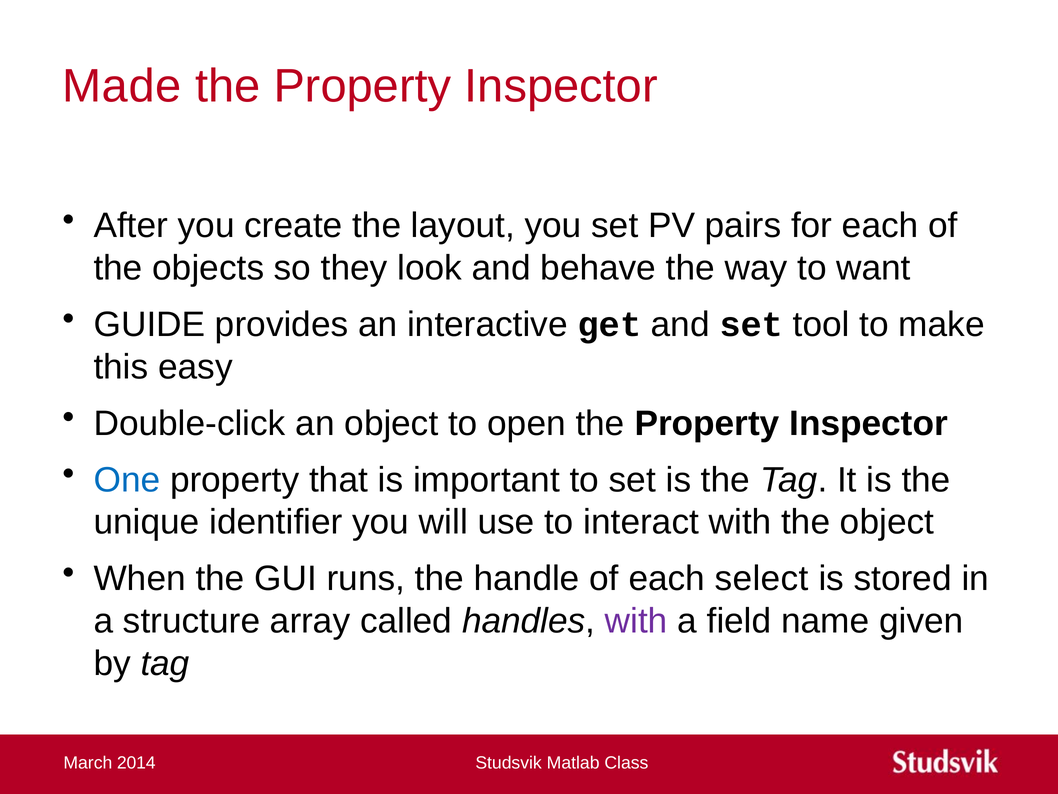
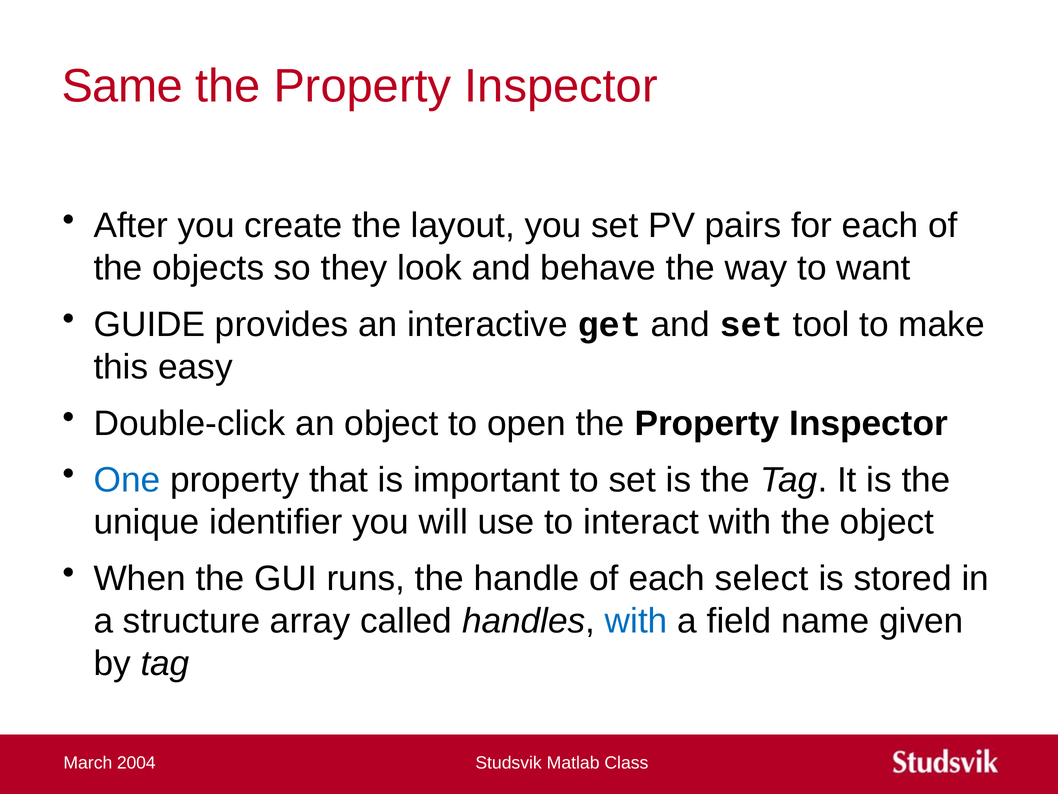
Made: Made -> Same (122, 86)
with colour: purple -> blue (636, 621)
2014: 2014 -> 2004 (136, 763)
